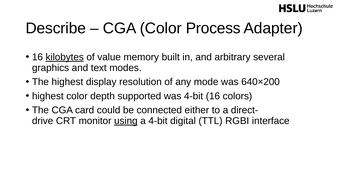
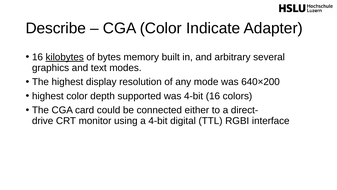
Process: Process -> Indicate (213, 28)
value: value -> bytes (109, 57)
using underline: present -> none (126, 121)
